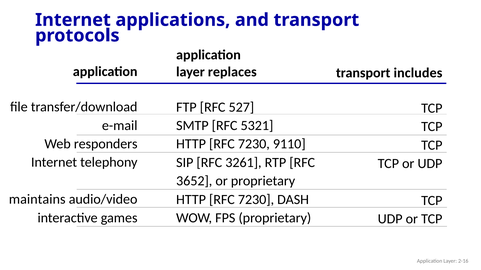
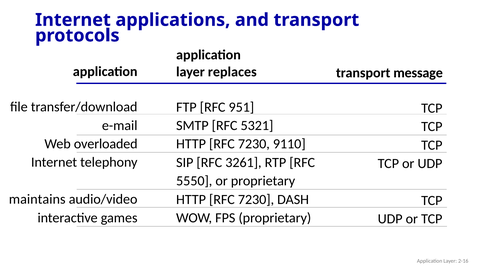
includes: includes -> message (418, 73)
527: 527 -> 951 (241, 107)
responders: responders -> overloaded (106, 144)
3652: 3652 -> 5550 (194, 181)
